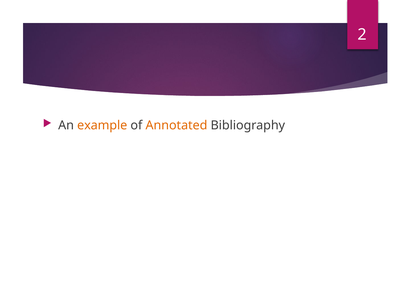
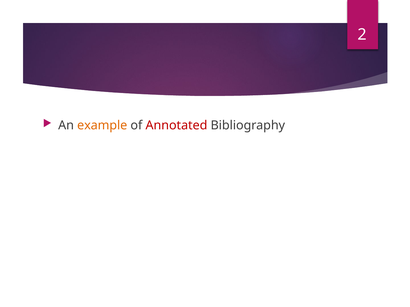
Annotated colour: orange -> red (176, 125)
